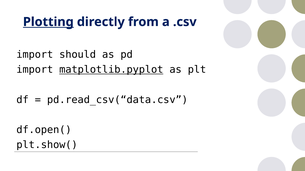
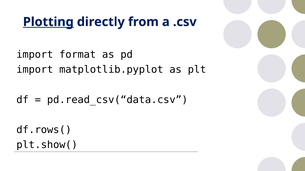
should: should -> format (78, 55)
matplotlib.pyplot underline: present -> none (111, 70)
df.open(: df.open( -> df.rows( (44, 130)
